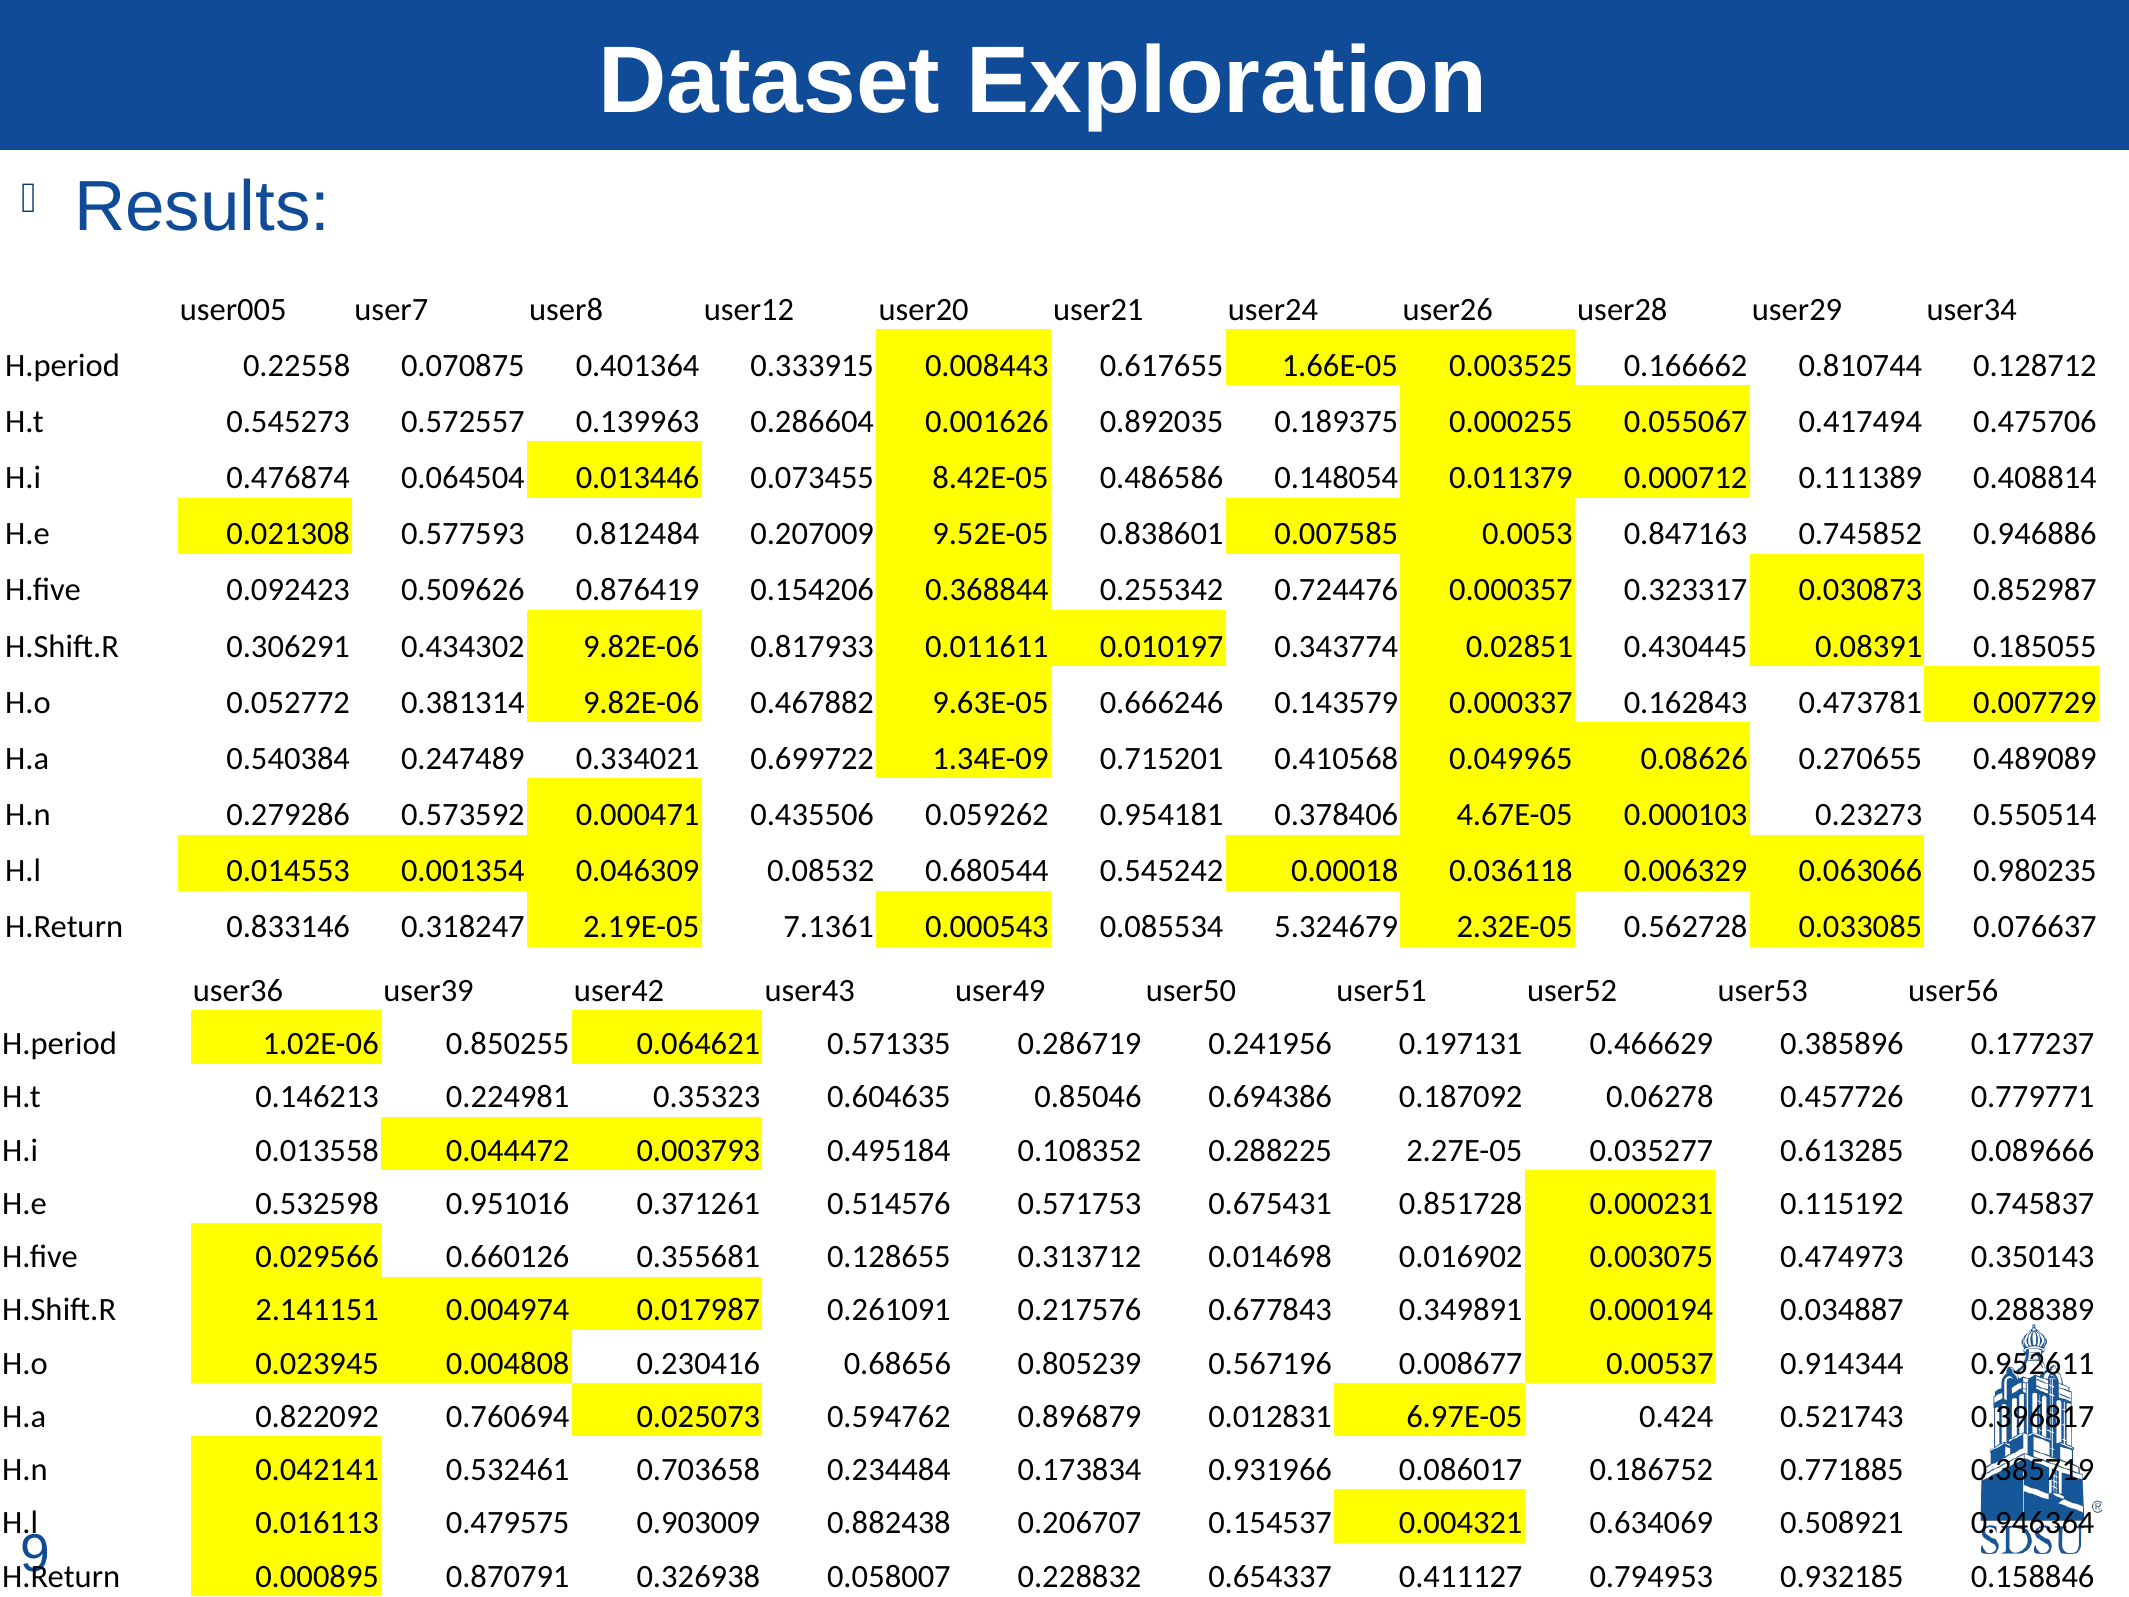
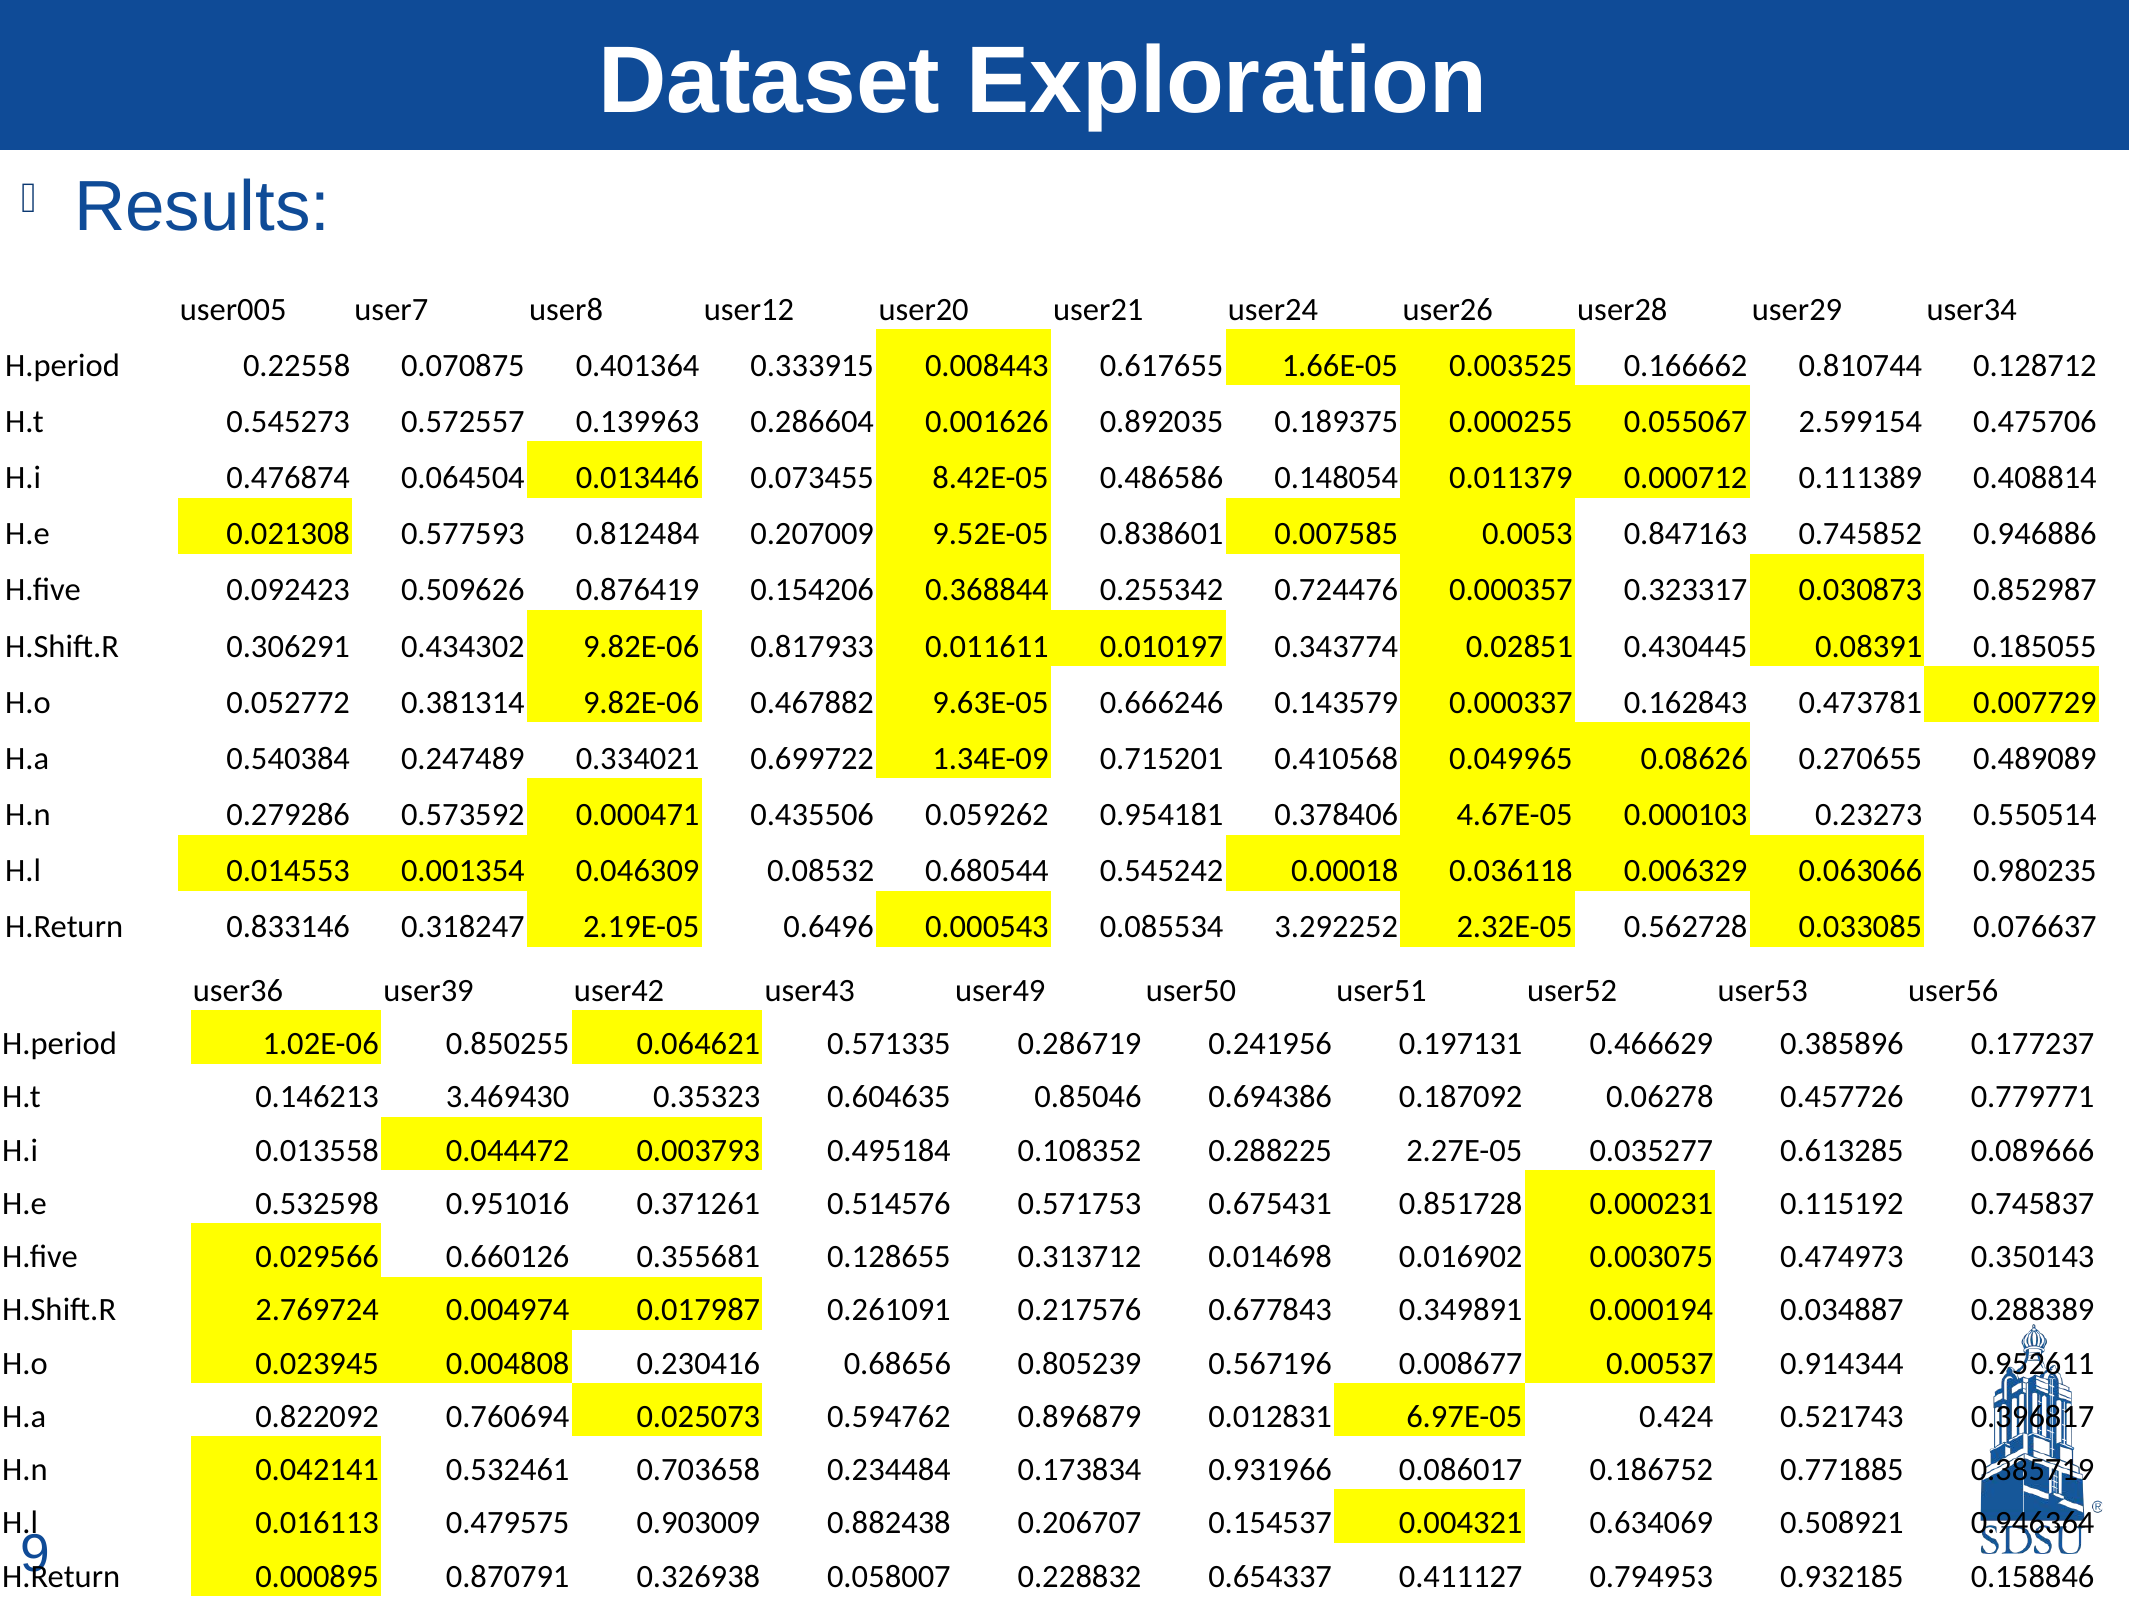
0.417494: 0.417494 -> 2.599154 (1860, 422)
7.1361: 7.1361 -> 0.6496 (829, 927)
5.324679: 5.324679 -> 3.292252 (1336, 927)
0.224981: 0.224981 -> 3.469430 (508, 1097)
2.141151: 2.141151 -> 2.769724 (317, 1310)
